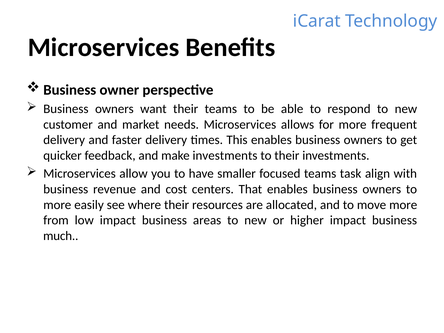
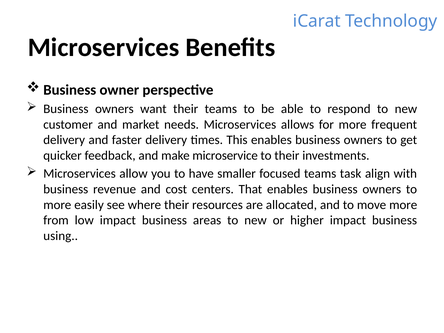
make investments: investments -> microservice (225, 156)
much: much -> using (61, 236)
